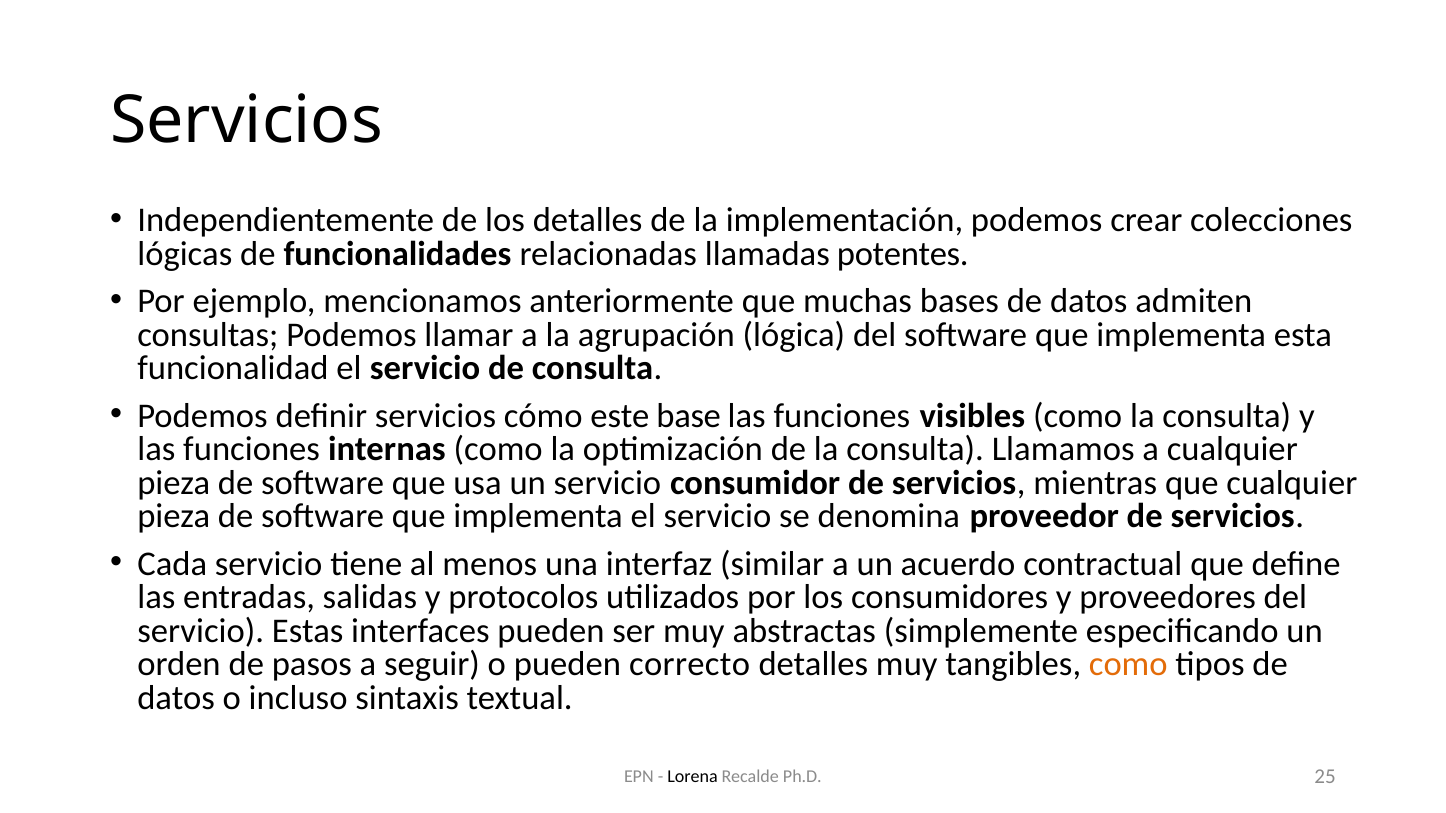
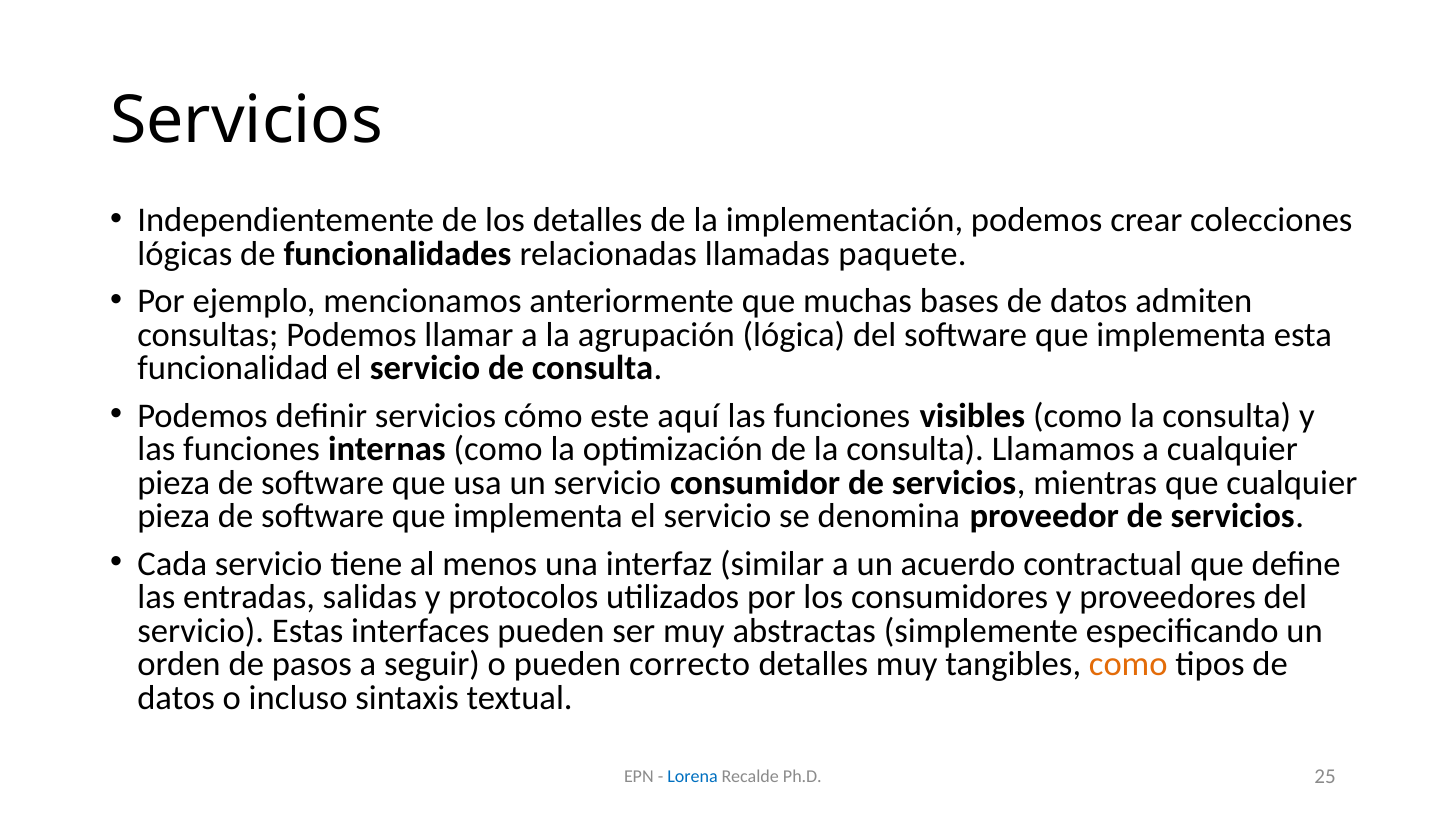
potentes: potentes -> paquete (902, 254)
base: base -> aquí (688, 416)
Lorena colour: black -> blue (692, 777)
